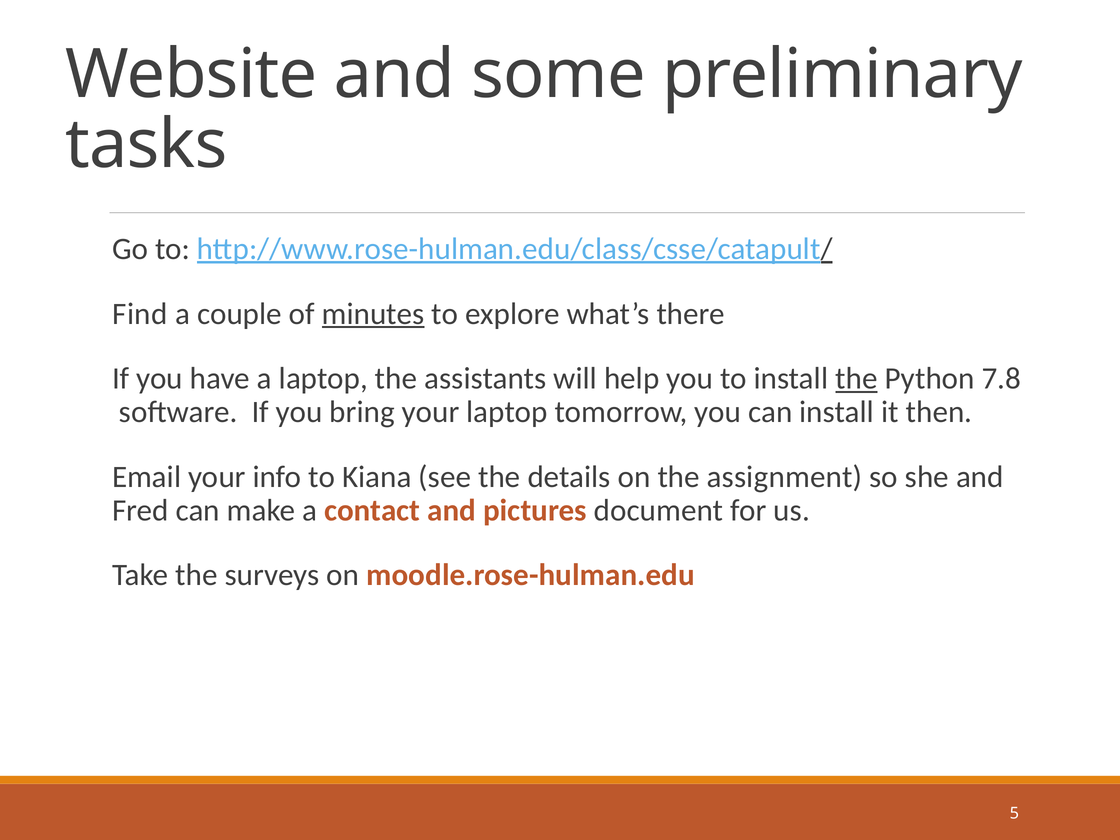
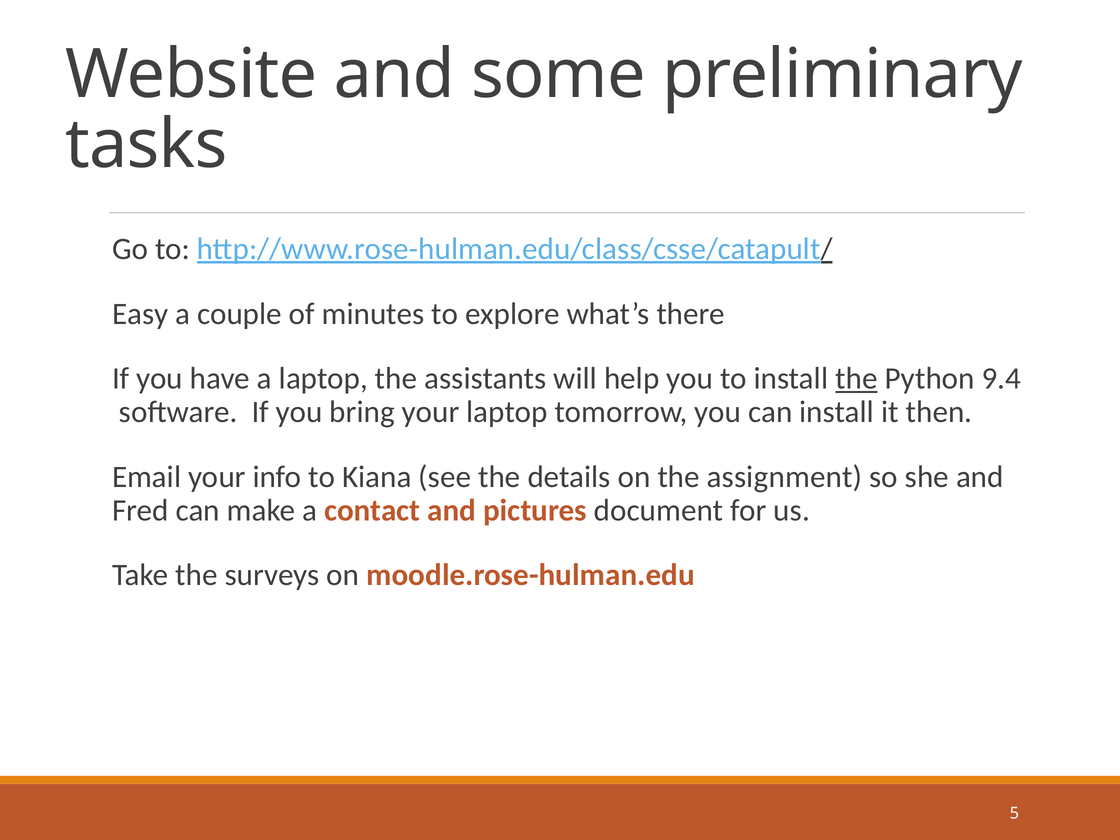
Find: Find -> Easy (140, 314)
minutes underline: present -> none (373, 314)
7.8: 7.8 -> 9.4 (1001, 378)
